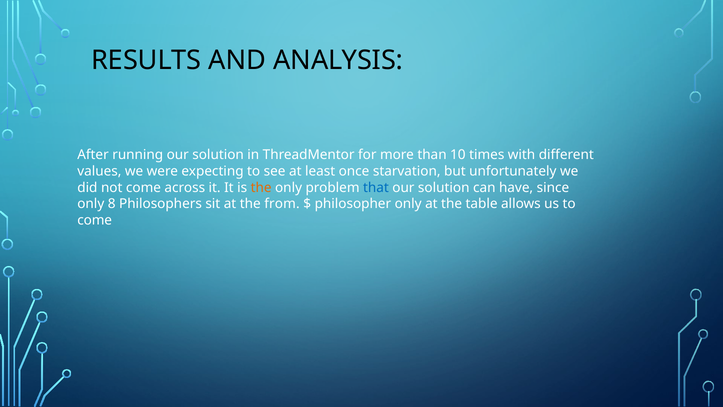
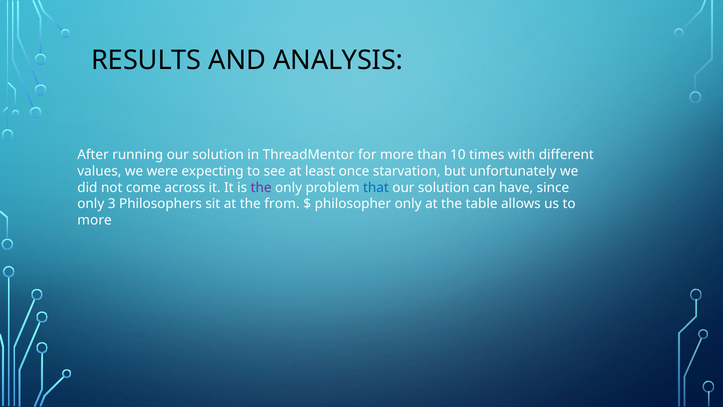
the colour: orange -> purple (261, 187)
8: 8 -> 3 (112, 204)
come: come -> more (95, 220)
